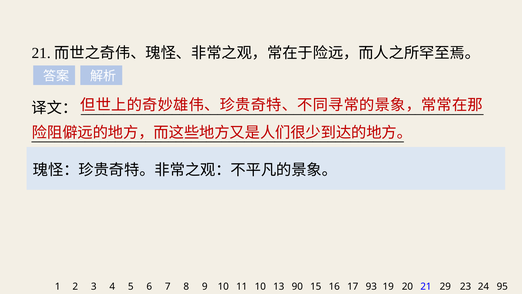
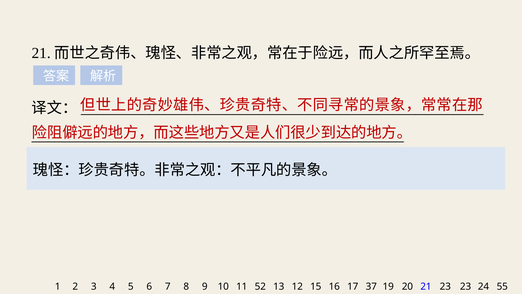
11 10: 10 -> 52 (260, 286)
90: 90 -> 12 (297, 286)
93: 93 -> 37 (371, 286)
21 29: 29 -> 23 (445, 286)
95: 95 -> 55 (502, 286)
